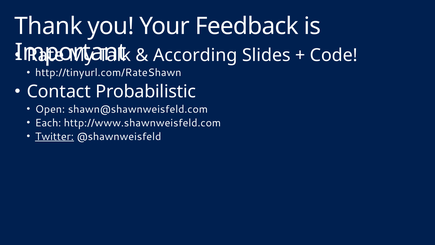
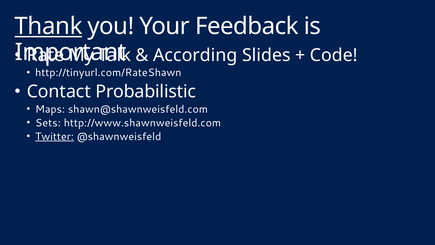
Thank underline: none -> present (49, 26)
Open: Open -> Maps (50, 109)
Each: Each -> Sets (48, 123)
